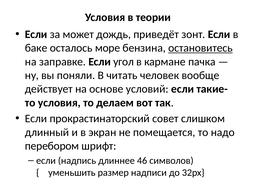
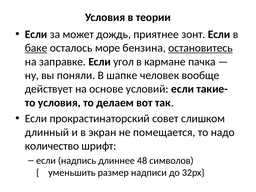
приведёт: приведёт -> приятнее (156, 34)
баке underline: none -> present (36, 48)
читать: читать -> шапке (122, 75)
перебором: перебором -> количество (52, 146)
46: 46 -> 48 (142, 161)
